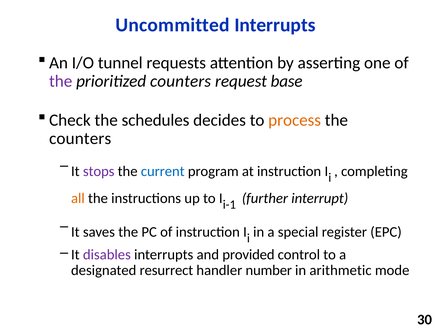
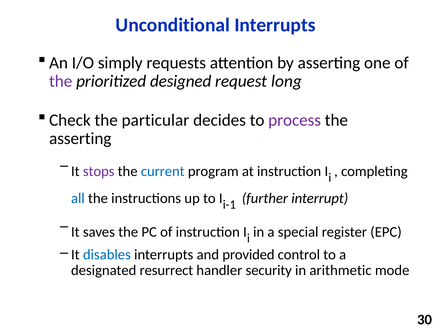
Uncommitted: Uncommitted -> Unconditional (173, 25)
tunnel: tunnel -> simply (120, 63)
prioritized counters: counters -> designed (181, 81)
base: base -> long (286, 81)
schedules: schedules -> particular (155, 120)
process colour: orange -> purple (295, 120)
counters: counters -> asserting (80, 139)
all colour: orange -> blue (78, 198)
disables colour: purple -> blue (107, 255)
number: number -> security (269, 270)
